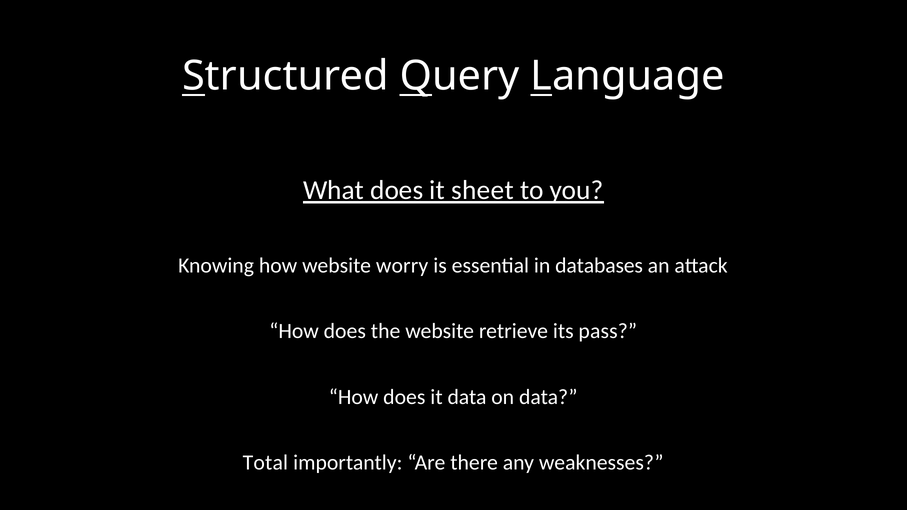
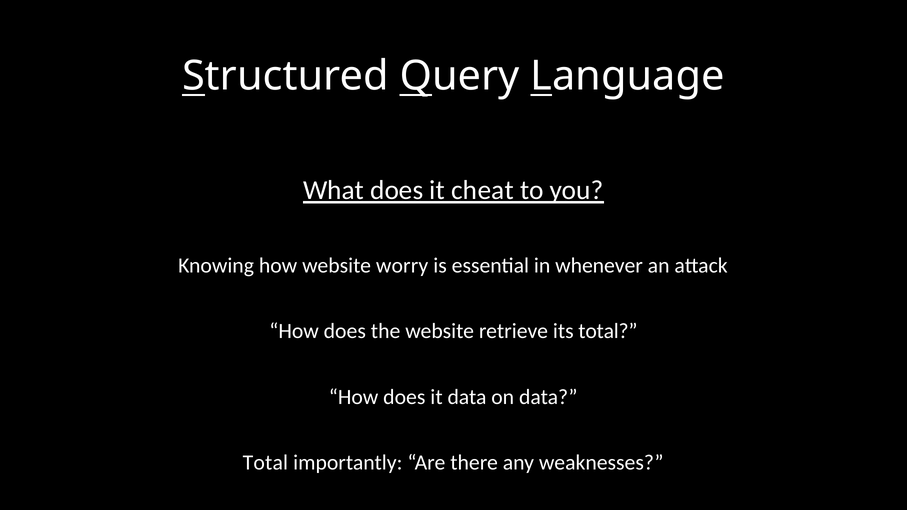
sheet: sheet -> cheat (482, 190)
databases: databases -> whenever (599, 265)
its pass: pass -> total (608, 331)
